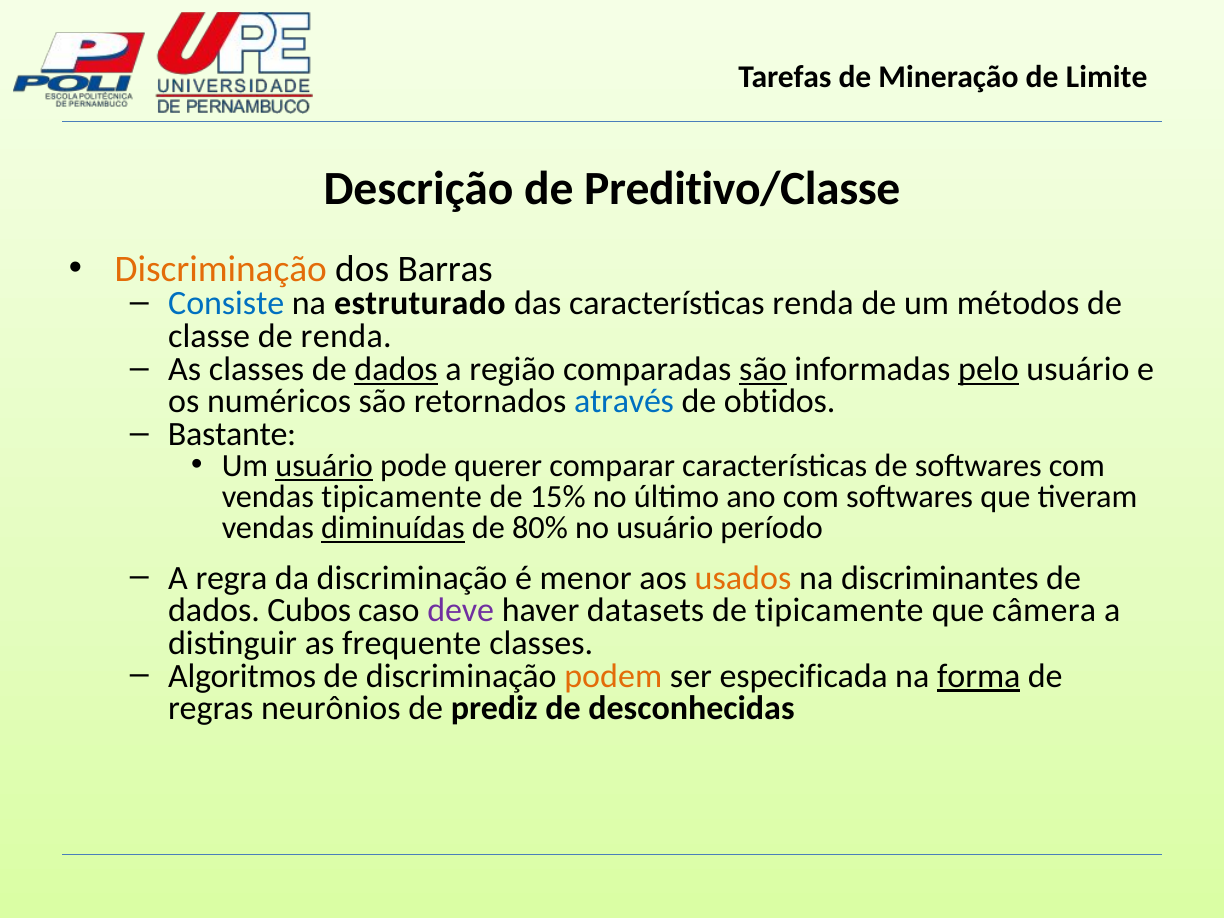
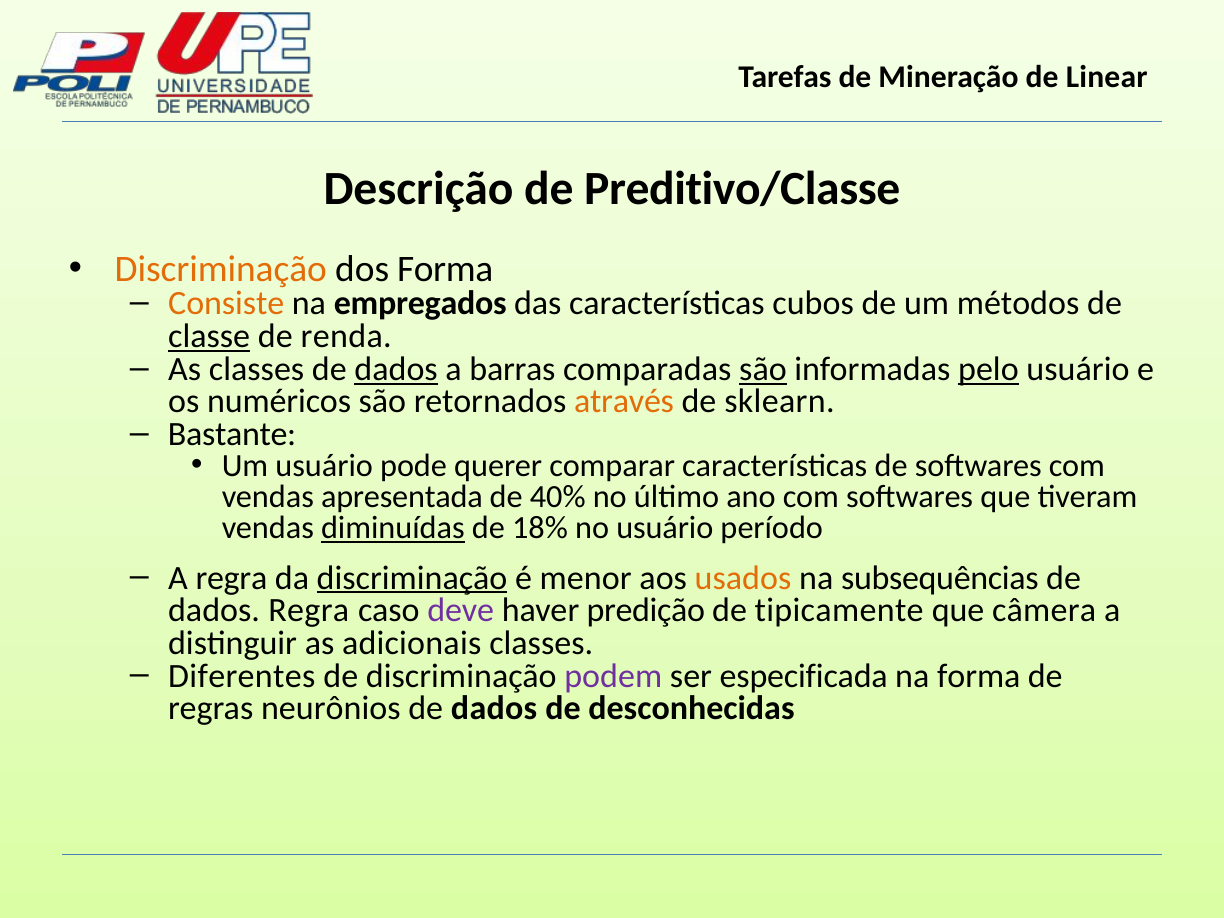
Limite: Limite -> Linear (1107, 77)
dos Barras: Barras -> Forma (445, 269)
Consiste colour: blue -> orange (226, 304)
estruturado: estruturado -> empregados (420, 304)
características renda: renda -> cubos (813, 304)
classe underline: none -> present (209, 336)
região: região -> barras (512, 369)
através colour: blue -> orange (624, 402)
obtidos: obtidos -> sklearn (779, 402)
usuário underline: present -> none (324, 466)
vendas tipicamente: tipicamente -> apresentada (402, 497)
15%: 15% -> 40% (558, 497)
80%: 80% -> 18% (540, 528)
discriminação underline: none -> present (412, 578)
discriminantes: discriminantes -> subsequências (940, 578)
dados Cubos: Cubos -> Regra (309, 611)
datasets: datasets -> predição (646, 611)
frequente: frequente -> adicionais (412, 643)
Algoritmos: Algoritmos -> Diferentes (242, 676)
podem colour: orange -> purple (613, 676)
forma underline: present -> none (979, 676)
prediz: prediz -> dados (494, 709)
